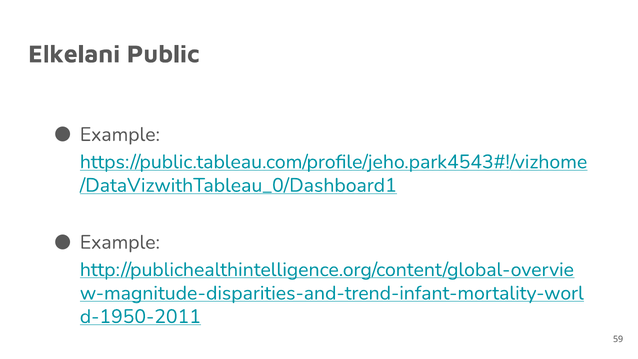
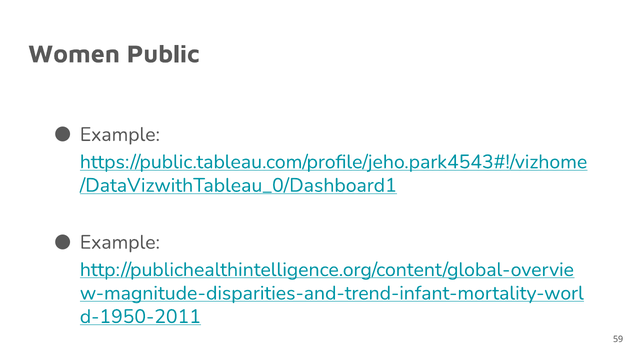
Elkelani: Elkelani -> Women (74, 54)
